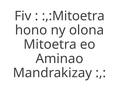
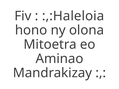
:,:Mitoetra: :,:Mitoetra -> :,:Haleloia (73, 16)
